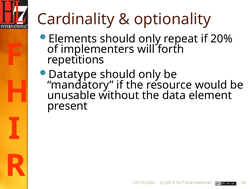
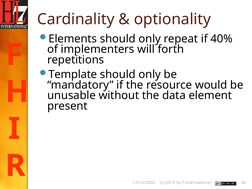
20%: 20% -> 40% (222, 39)
Datatype: Datatype -> Template (73, 74)
